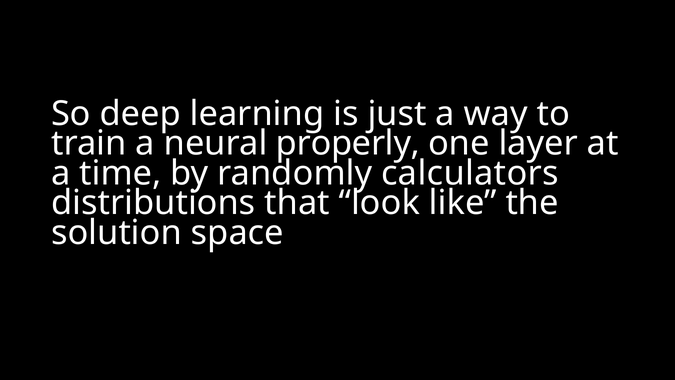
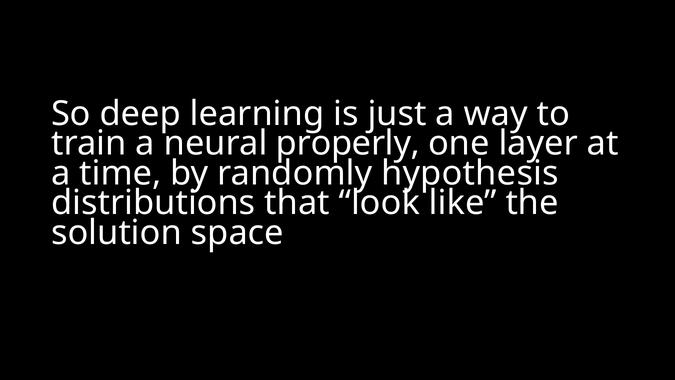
calculators: calculators -> hypothesis (470, 173)
